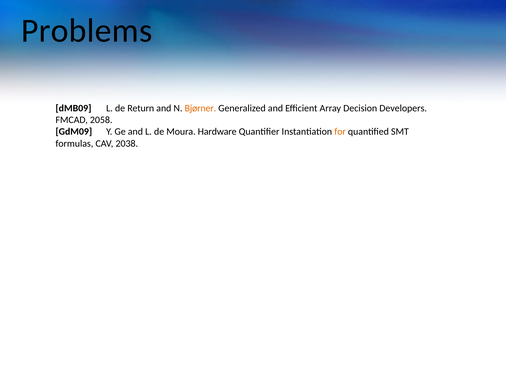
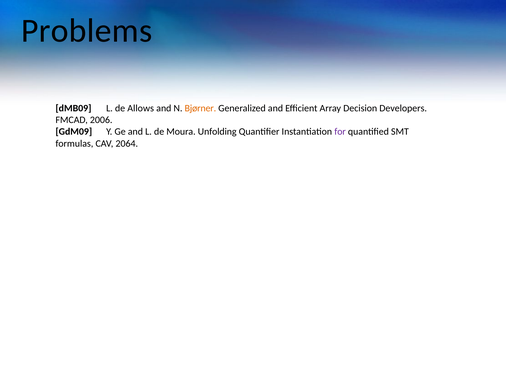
Return: Return -> Allows (141, 108)
2058: 2058 -> 2006 (101, 120)
Hardware: Hardware -> Unfolding (217, 132)
for colour: orange -> purple (340, 132)
2038: 2038 -> 2064 (127, 144)
